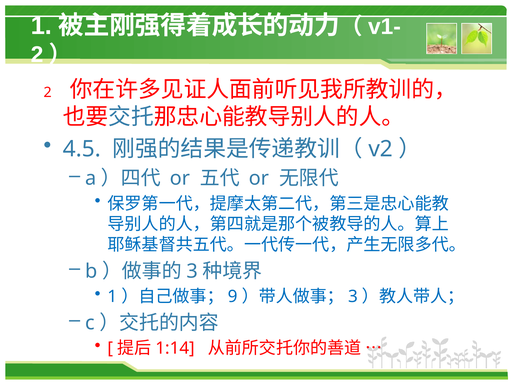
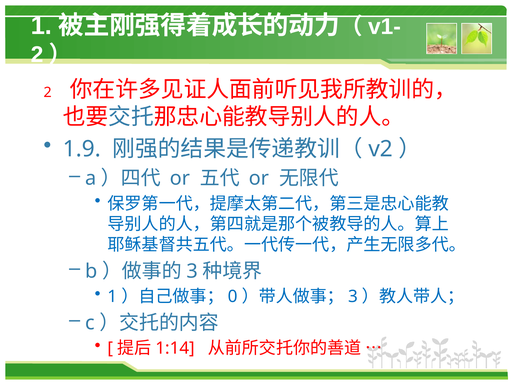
4.5: 4.5 -> 1.9 (82, 149)
9: 9 -> 0 (233, 297)
